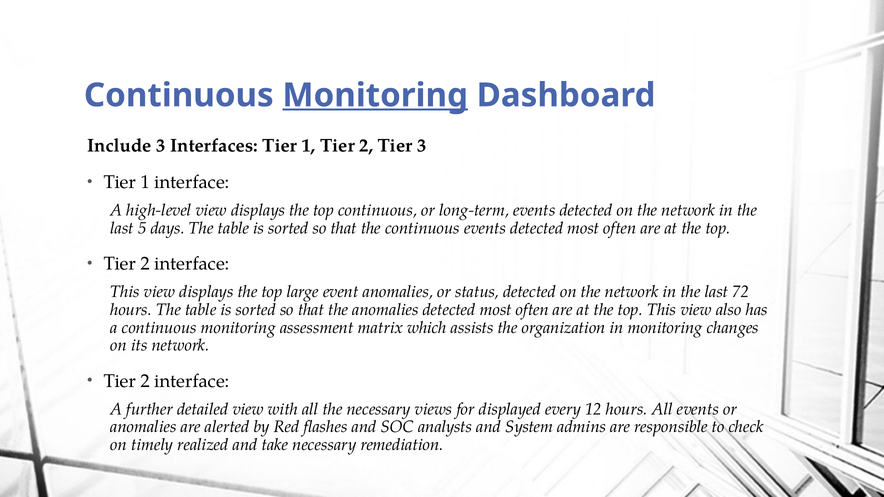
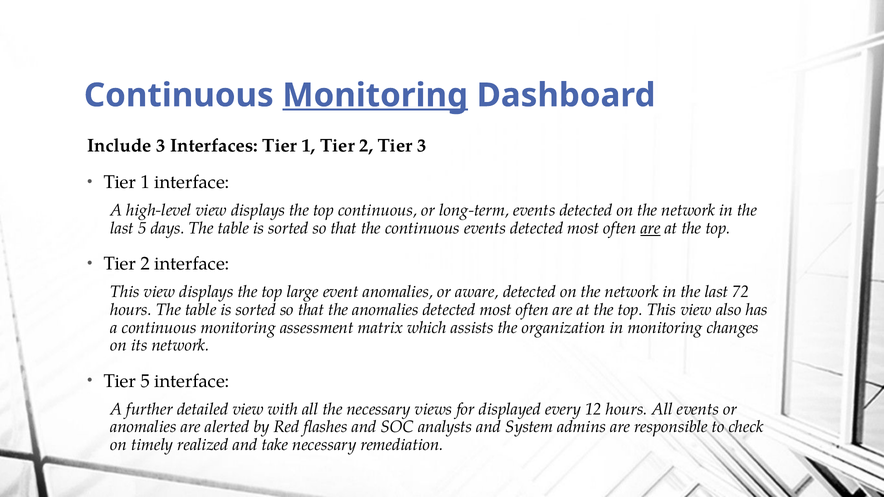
are underline: none -> present (651, 228)
status: status -> aware (477, 292)
2: 2 -> 5 (145, 381)
